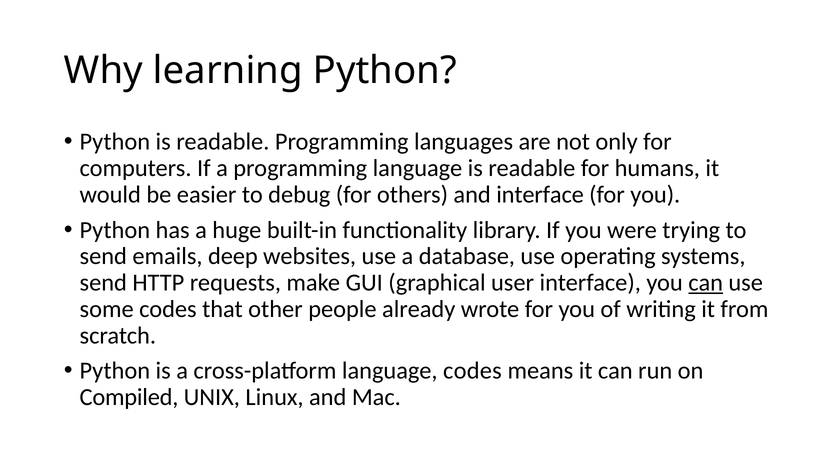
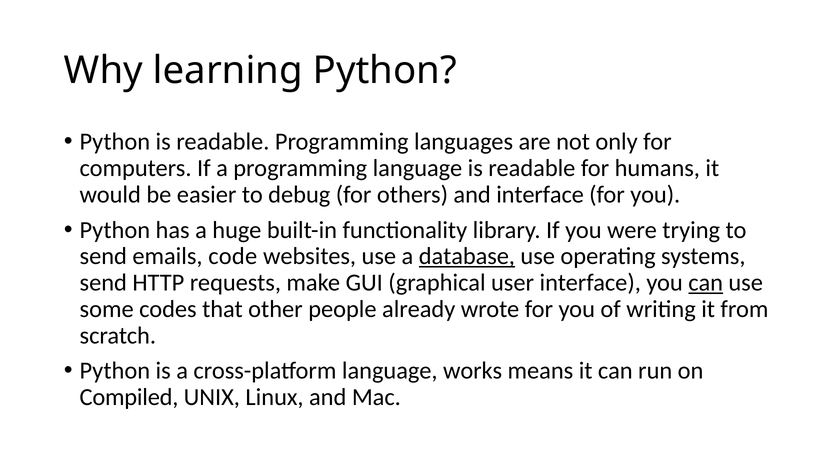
deep: deep -> code (233, 256)
database underline: none -> present (467, 256)
language codes: codes -> works (473, 370)
